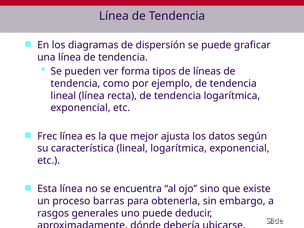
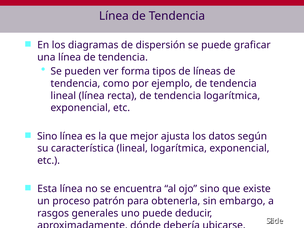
Frec: Frec -> Sino (47, 136)
barras: barras -> patrón (109, 201)
